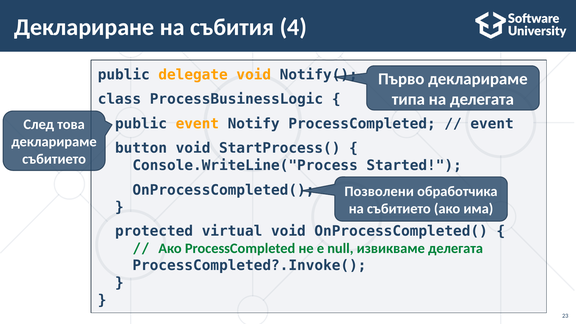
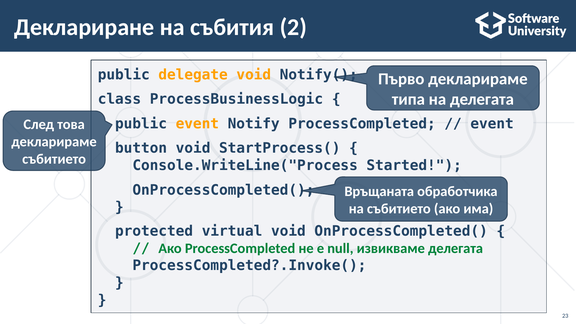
4: 4 -> 2 (293, 27)
Позволени: Позволени -> Връщаната (379, 191)
